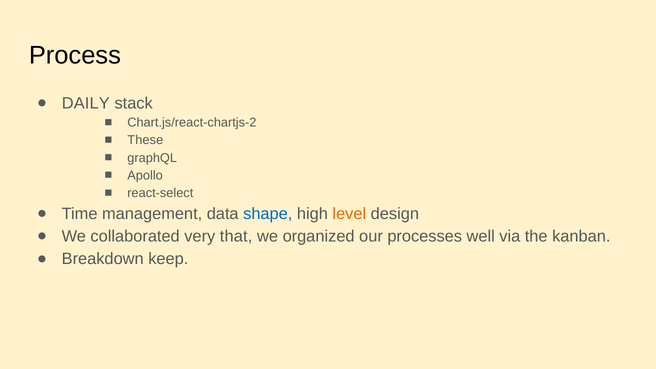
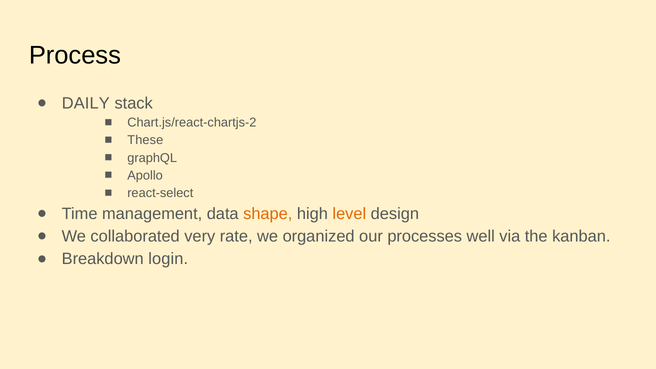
shape colour: blue -> orange (268, 214)
that: that -> rate (236, 236)
keep: keep -> login (168, 259)
